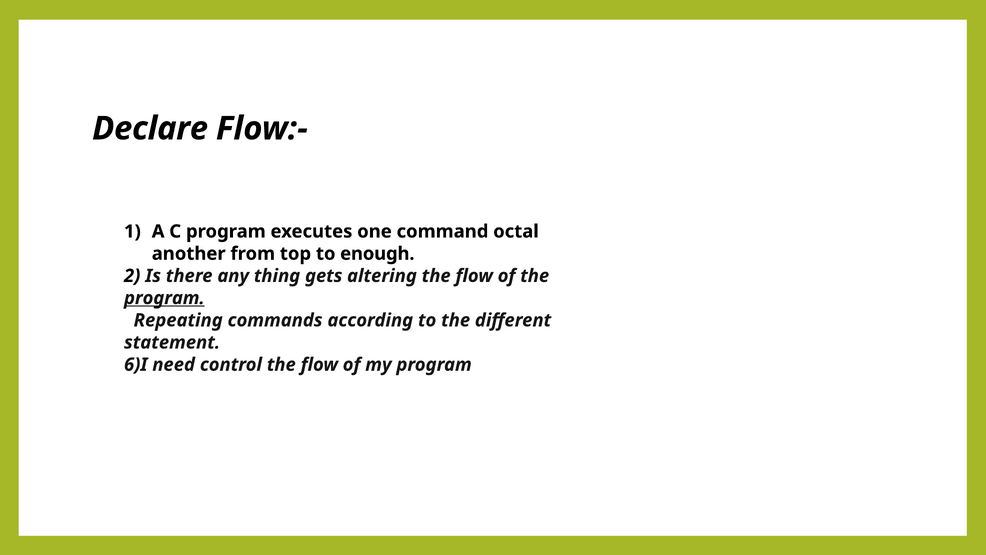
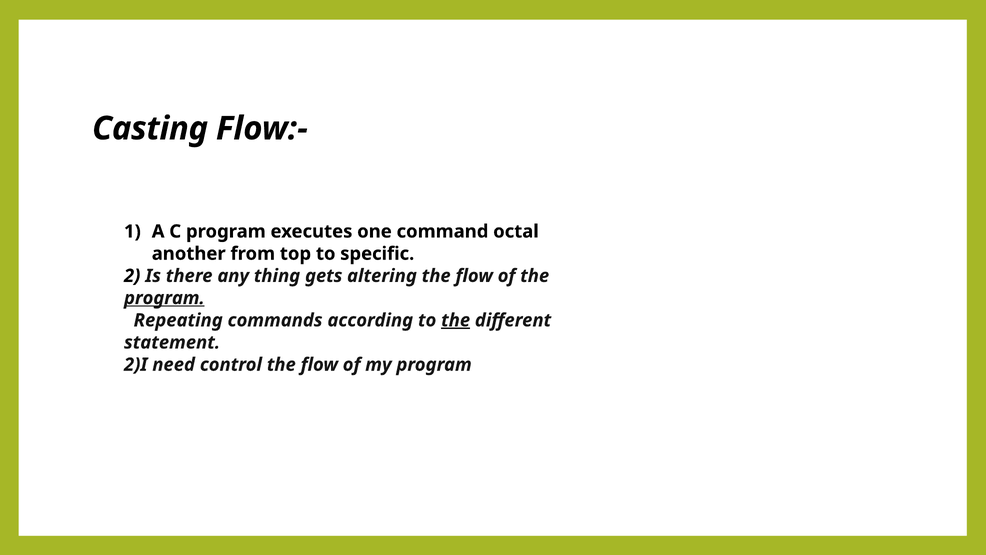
Declare: Declare -> Casting (150, 128)
enough: enough -> specific (377, 254)
the underline: none -> present (456, 320)
6)I: 6)I -> 2)I (136, 364)
